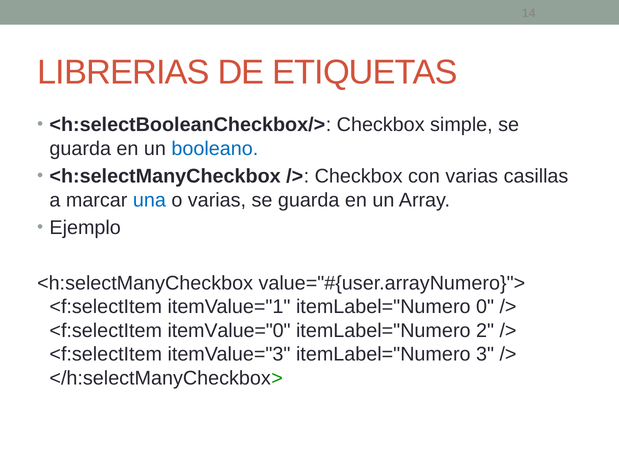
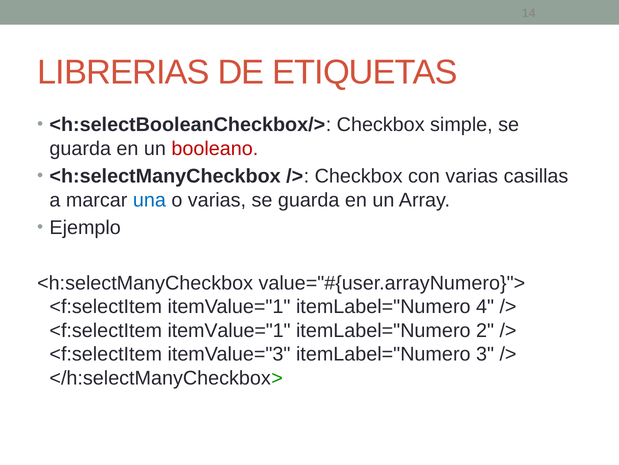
booleano colour: blue -> red (215, 148)
0: 0 -> 4 (485, 306)
itemValue="0: itemValue="0 -> itemValue="1 (229, 330)
